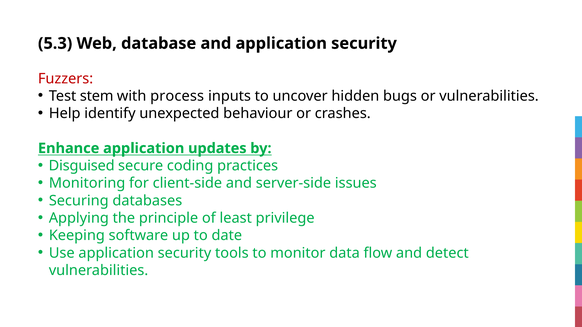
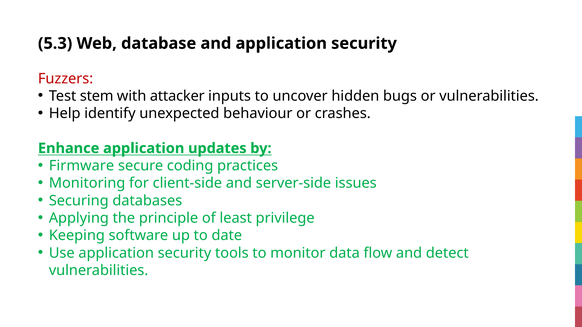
process: process -> attacker (177, 96)
Disguised: Disguised -> Firmware (82, 166)
